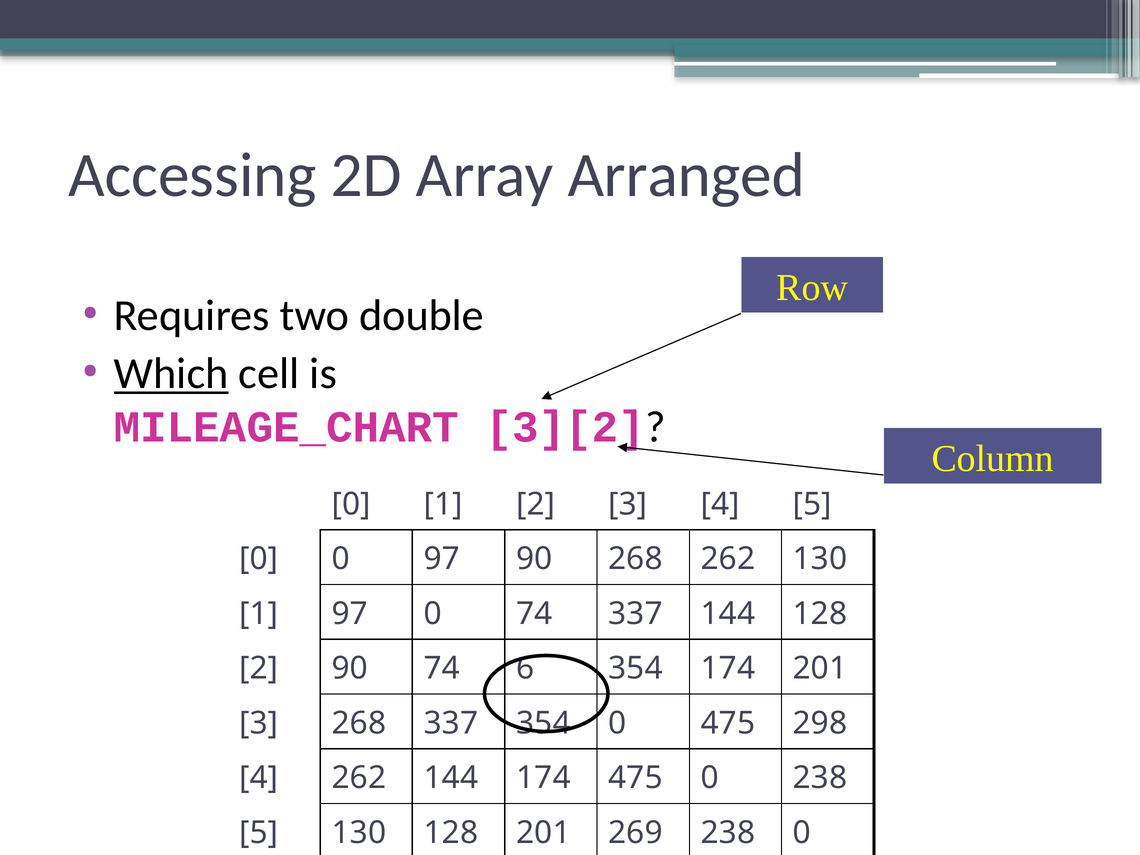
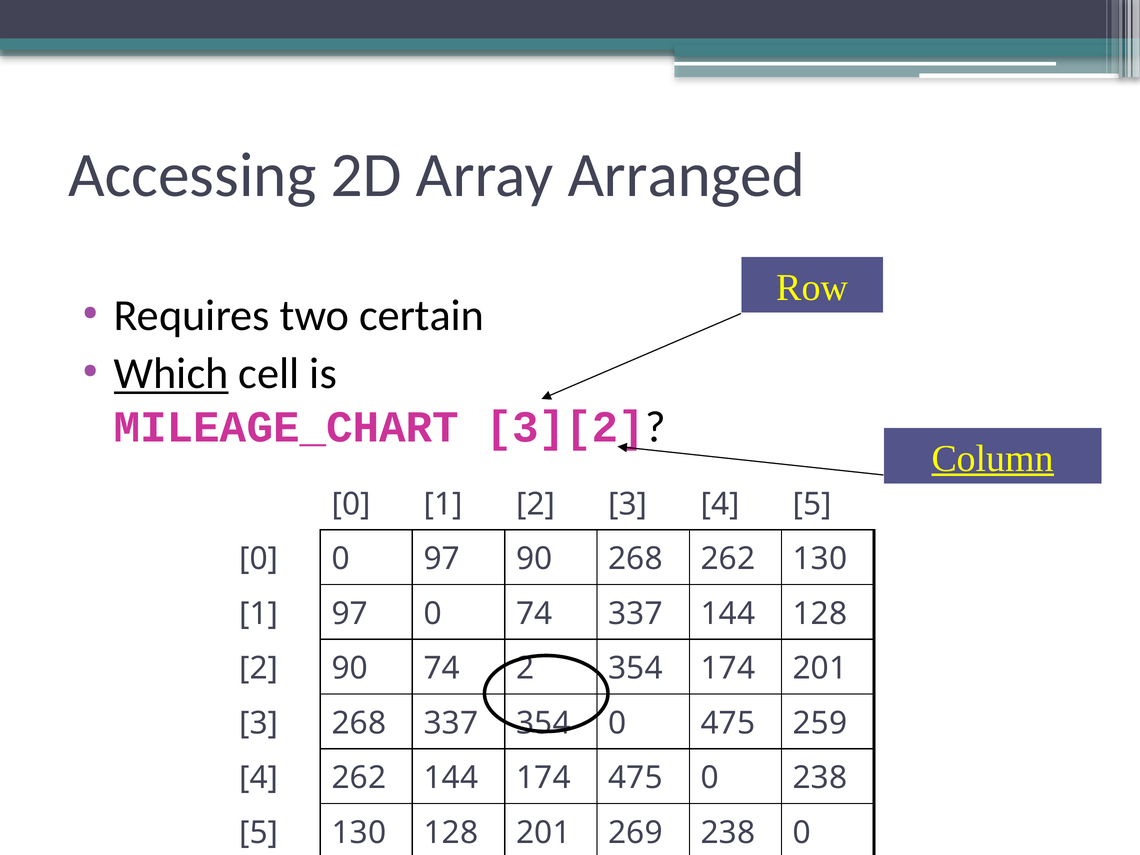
double: double -> certain (422, 316)
Column underline: none -> present (993, 459)
74 6: 6 -> 2 (525, 669)
298: 298 -> 259 (820, 723)
